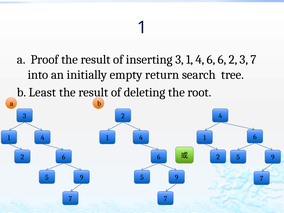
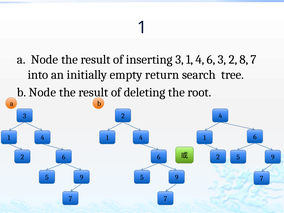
a Proof: Proof -> Node (45, 60)
6 6: 6 -> 3 (222, 60)
2 3: 3 -> 8 (244, 60)
b Least: Least -> Node (42, 92)
